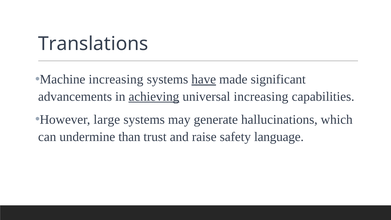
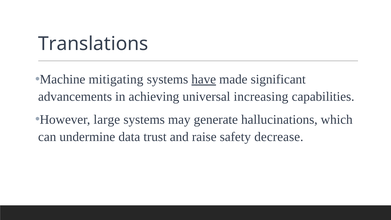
Machine increasing: increasing -> mitigating (116, 79)
achieving underline: present -> none (154, 97)
than: than -> data (129, 137)
language: language -> decrease (279, 137)
